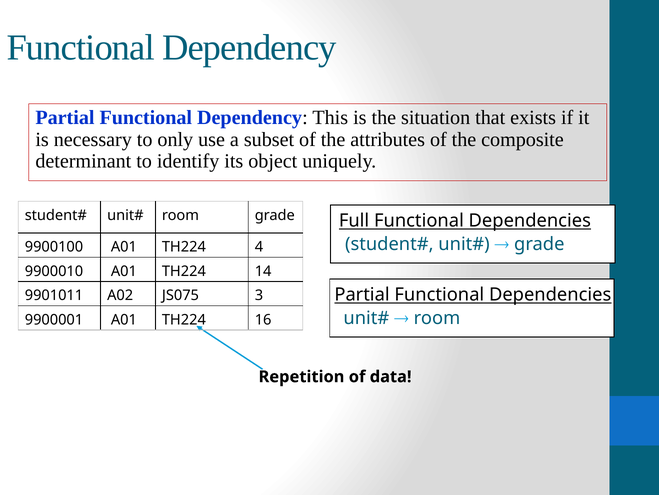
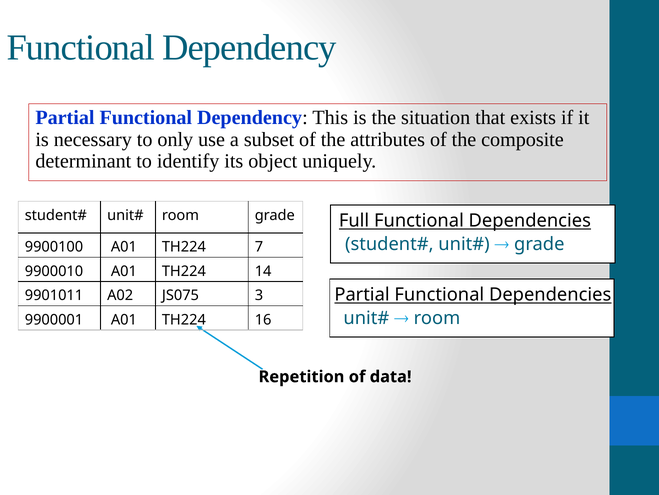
4: 4 -> 7 (259, 247)
